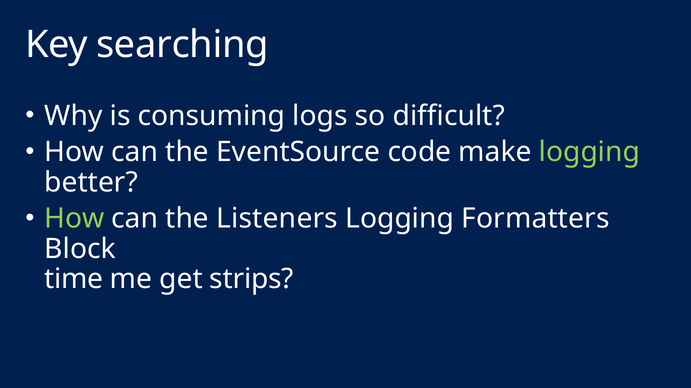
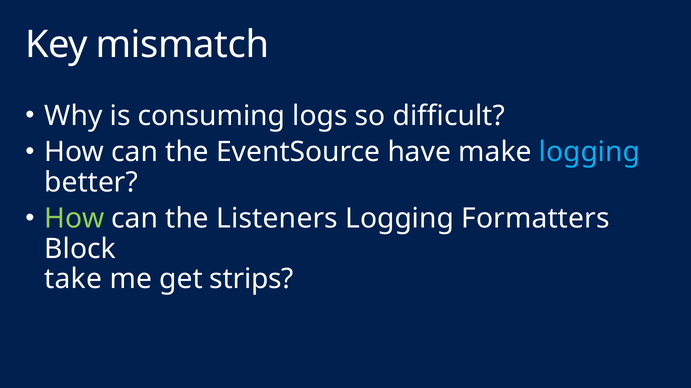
searching: searching -> mismatch (182, 45)
code: code -> have (419, 152)
logging colour: light green -> light blue (589, 152)
time: time -> take (73, 280)
